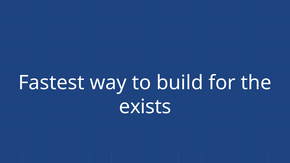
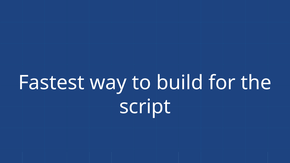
exists: exists -> script (145, 107)
